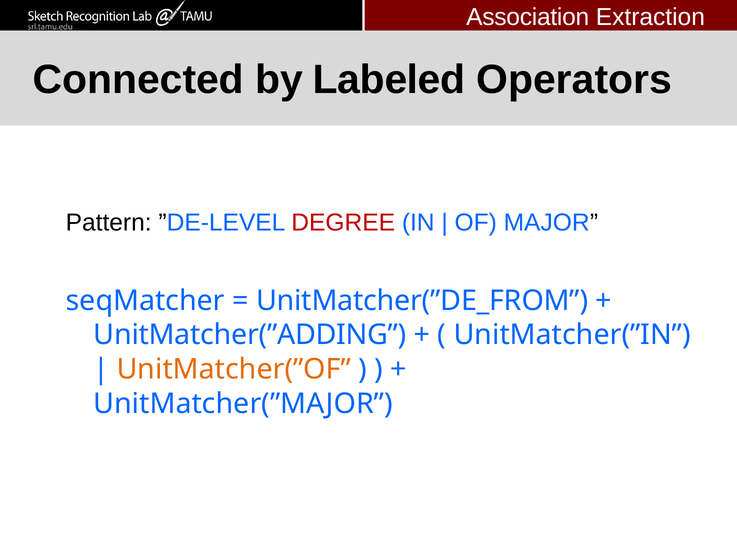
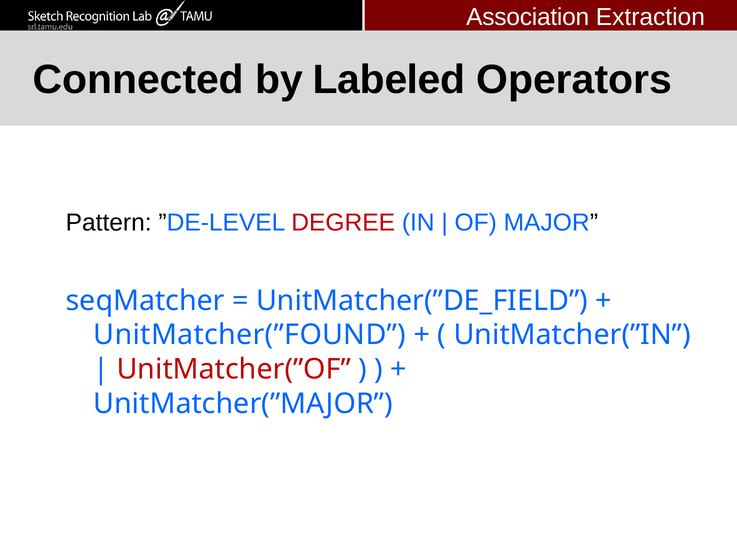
UnitMatcher(”DE_FROM: UnitMatcher(”DE_FROM -> UnitMatcher(”DE_FIELD (422, 301)
UnitMatcher(”ADDING: UnitMatcher(”ADDING -> UnitMatcher(”FOUND (250, 335)
UnitMatcher(”OF colour: orange -> red (234, 370)
